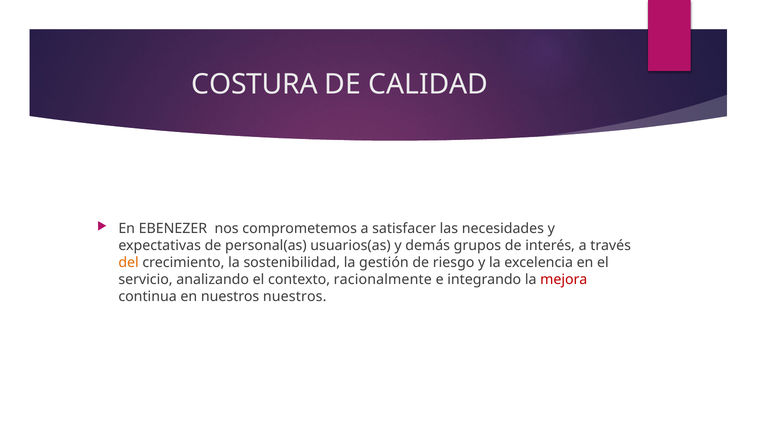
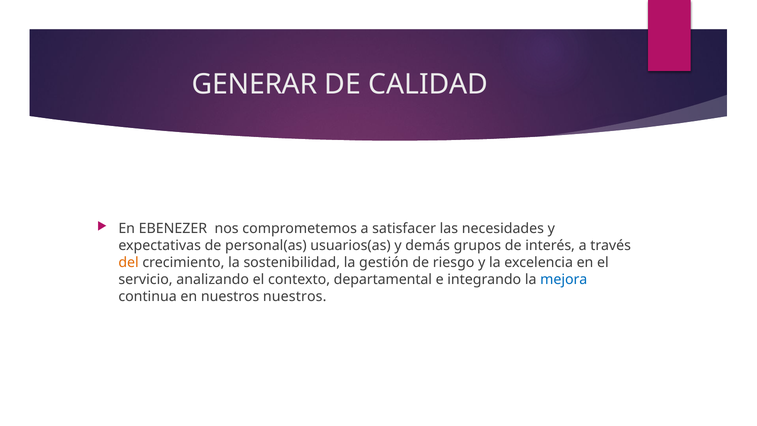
COSTURA: COSTURA -> GENERAR (255, 84)
racionalmente: racionalmente -> departamental (383, 280)
mejora colour: red -> blue (564, 280)
